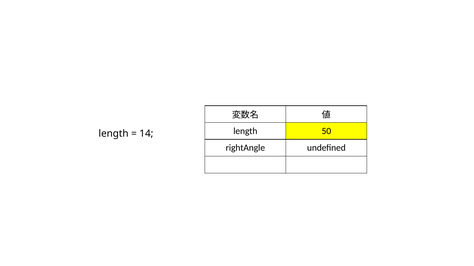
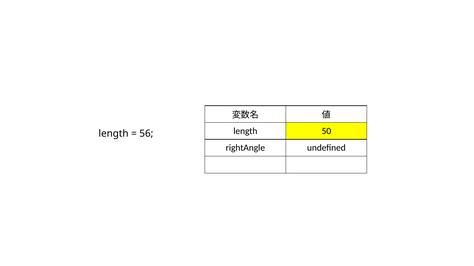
14: 14 -> 56 (146, 134)
